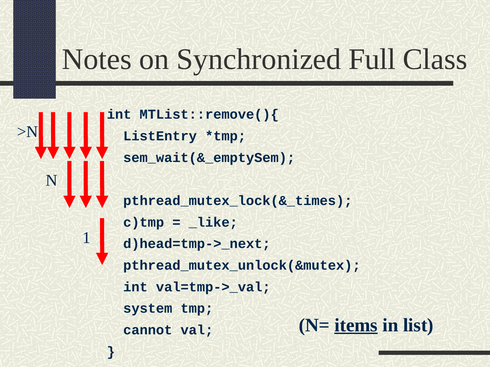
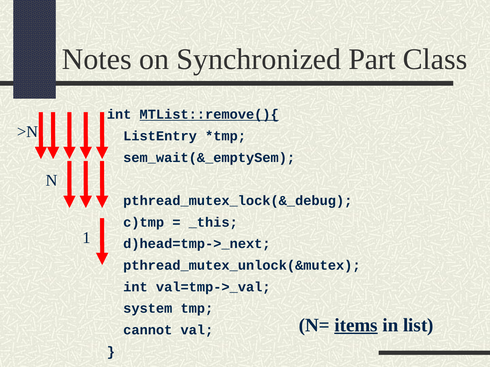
Full: Full -> Part (372, 59)
MTList::remove(){ underline: none -> present (209, 115)
pthread_mutex_lock(&_times: pthread_mutex_lock(&_times -> pthread_mutex_lock(&_debug (238, 201)
_like: _like -> _this (213, 223)
